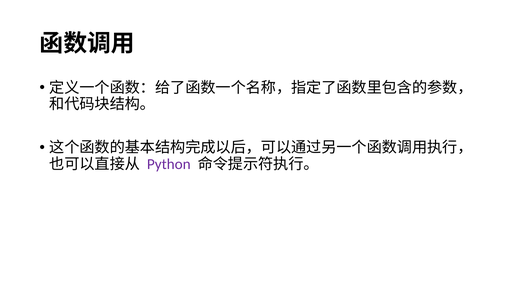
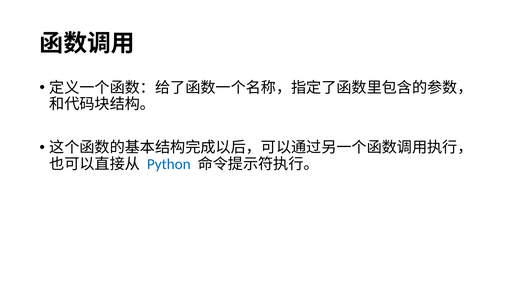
Python colour: purple -> blue (169, 164)
